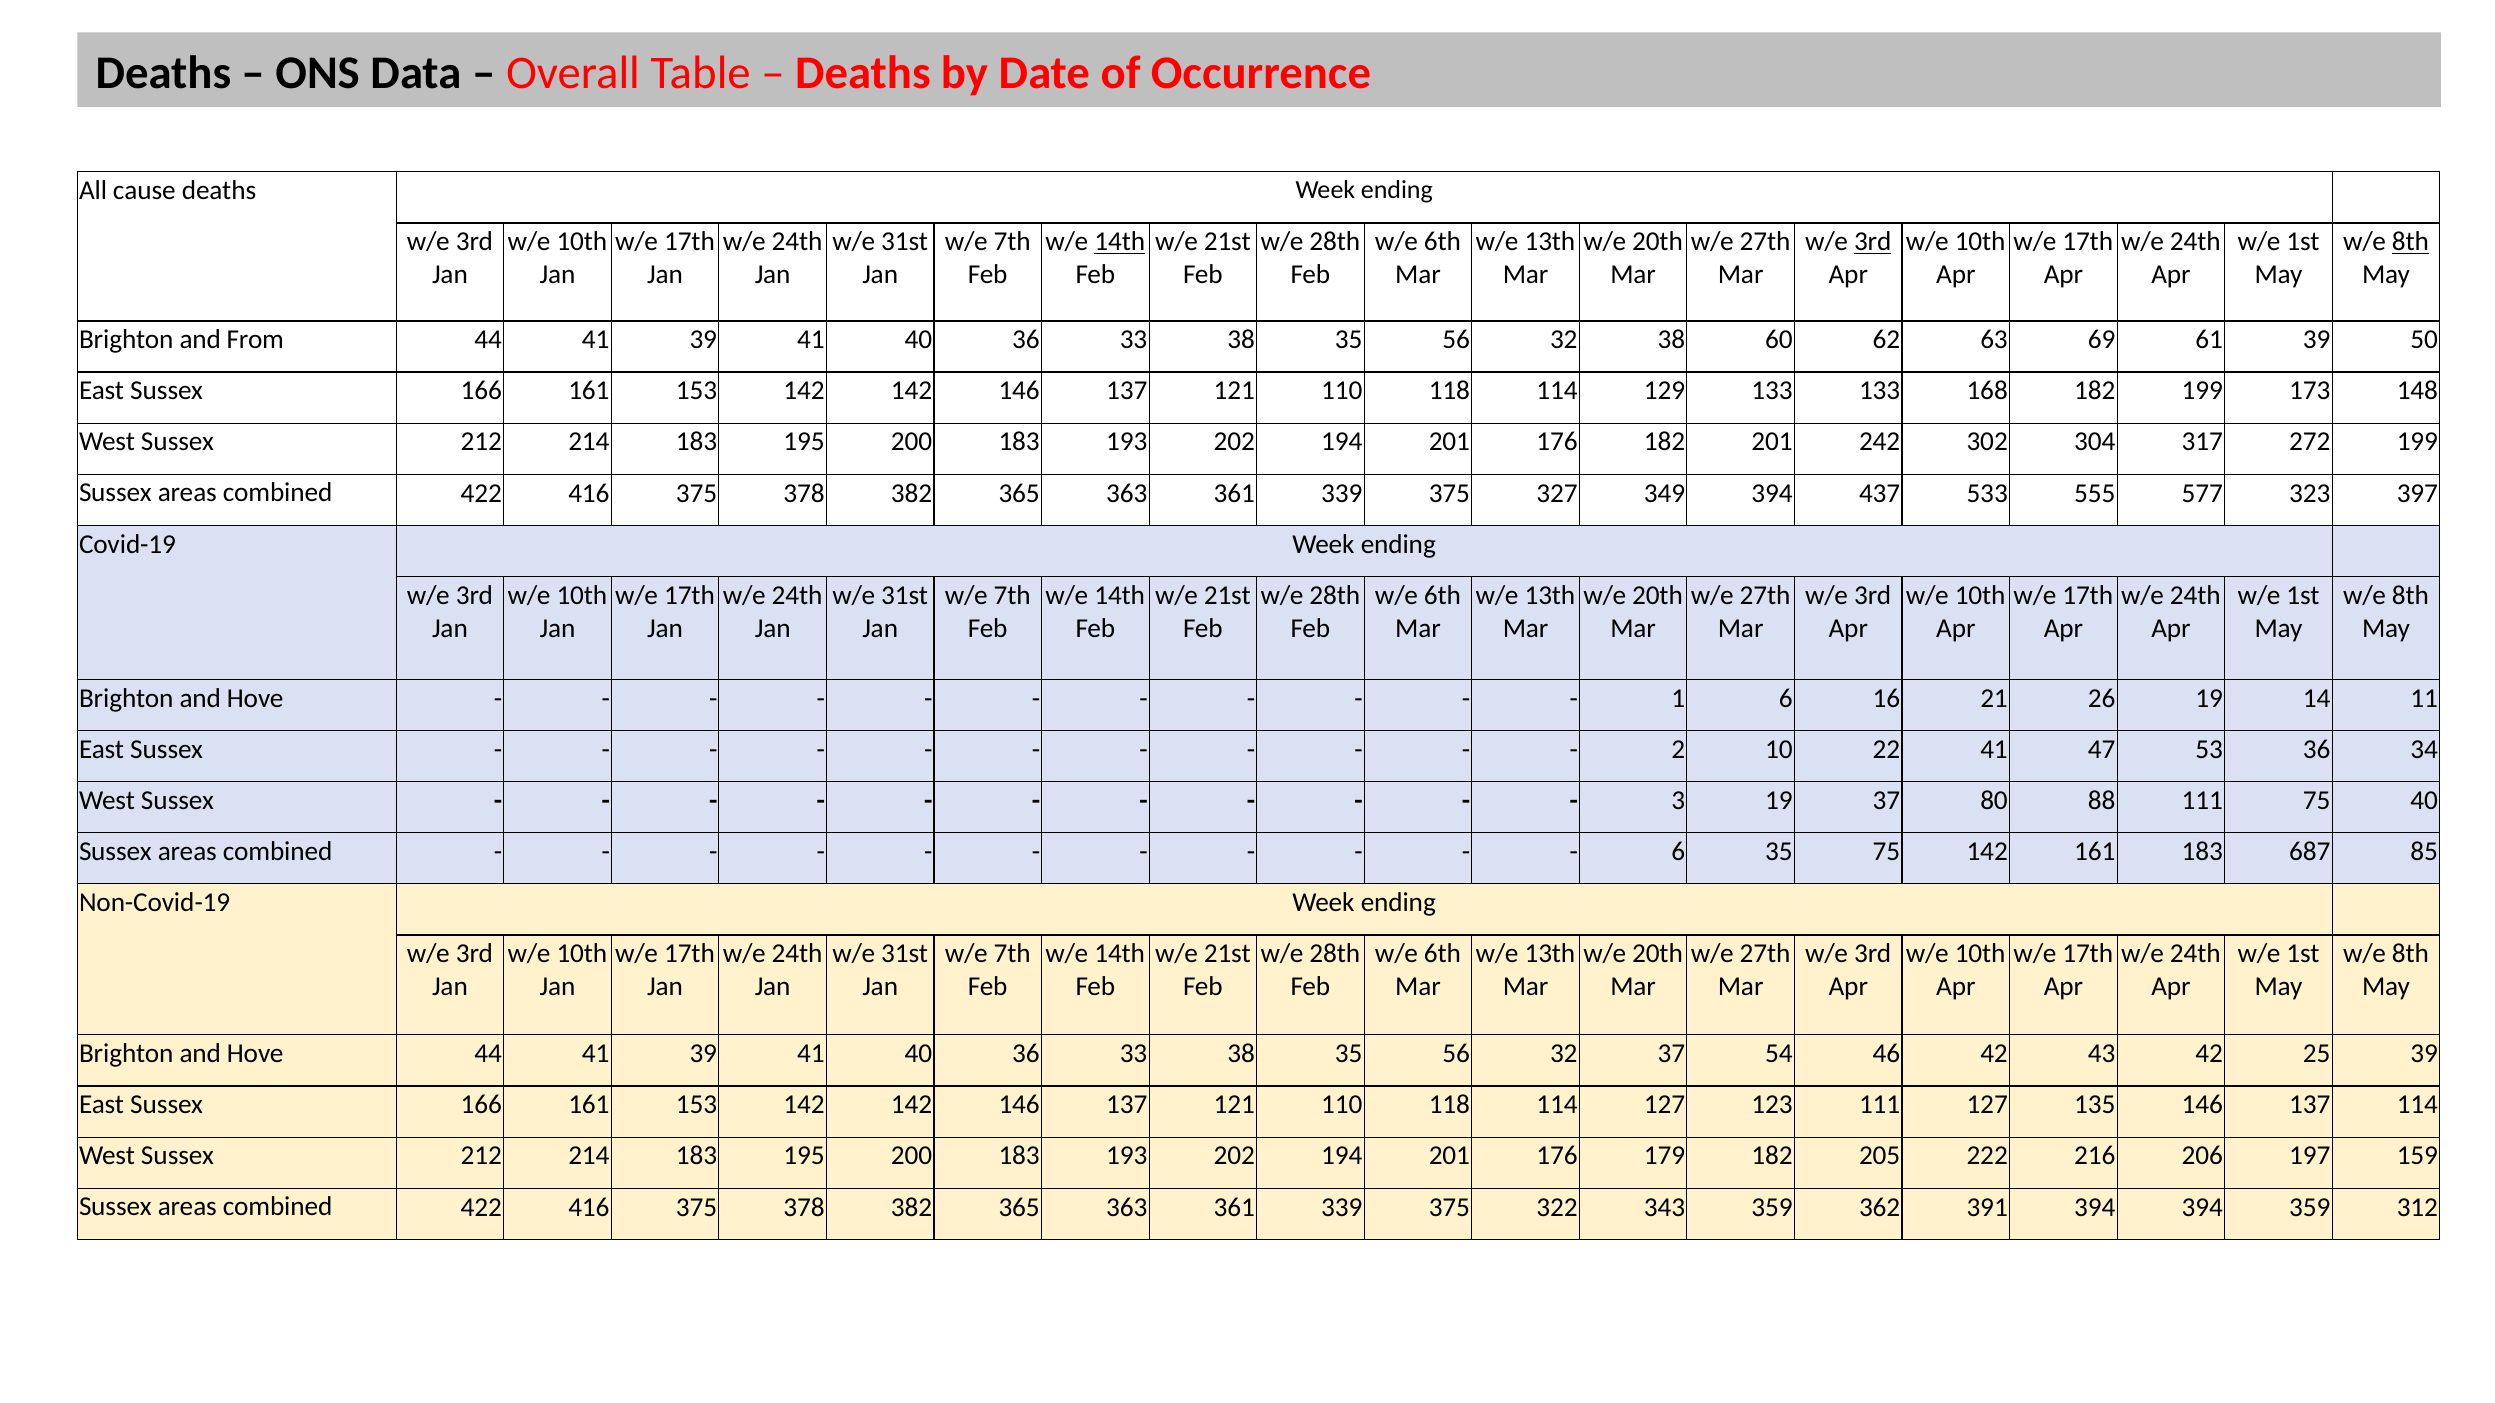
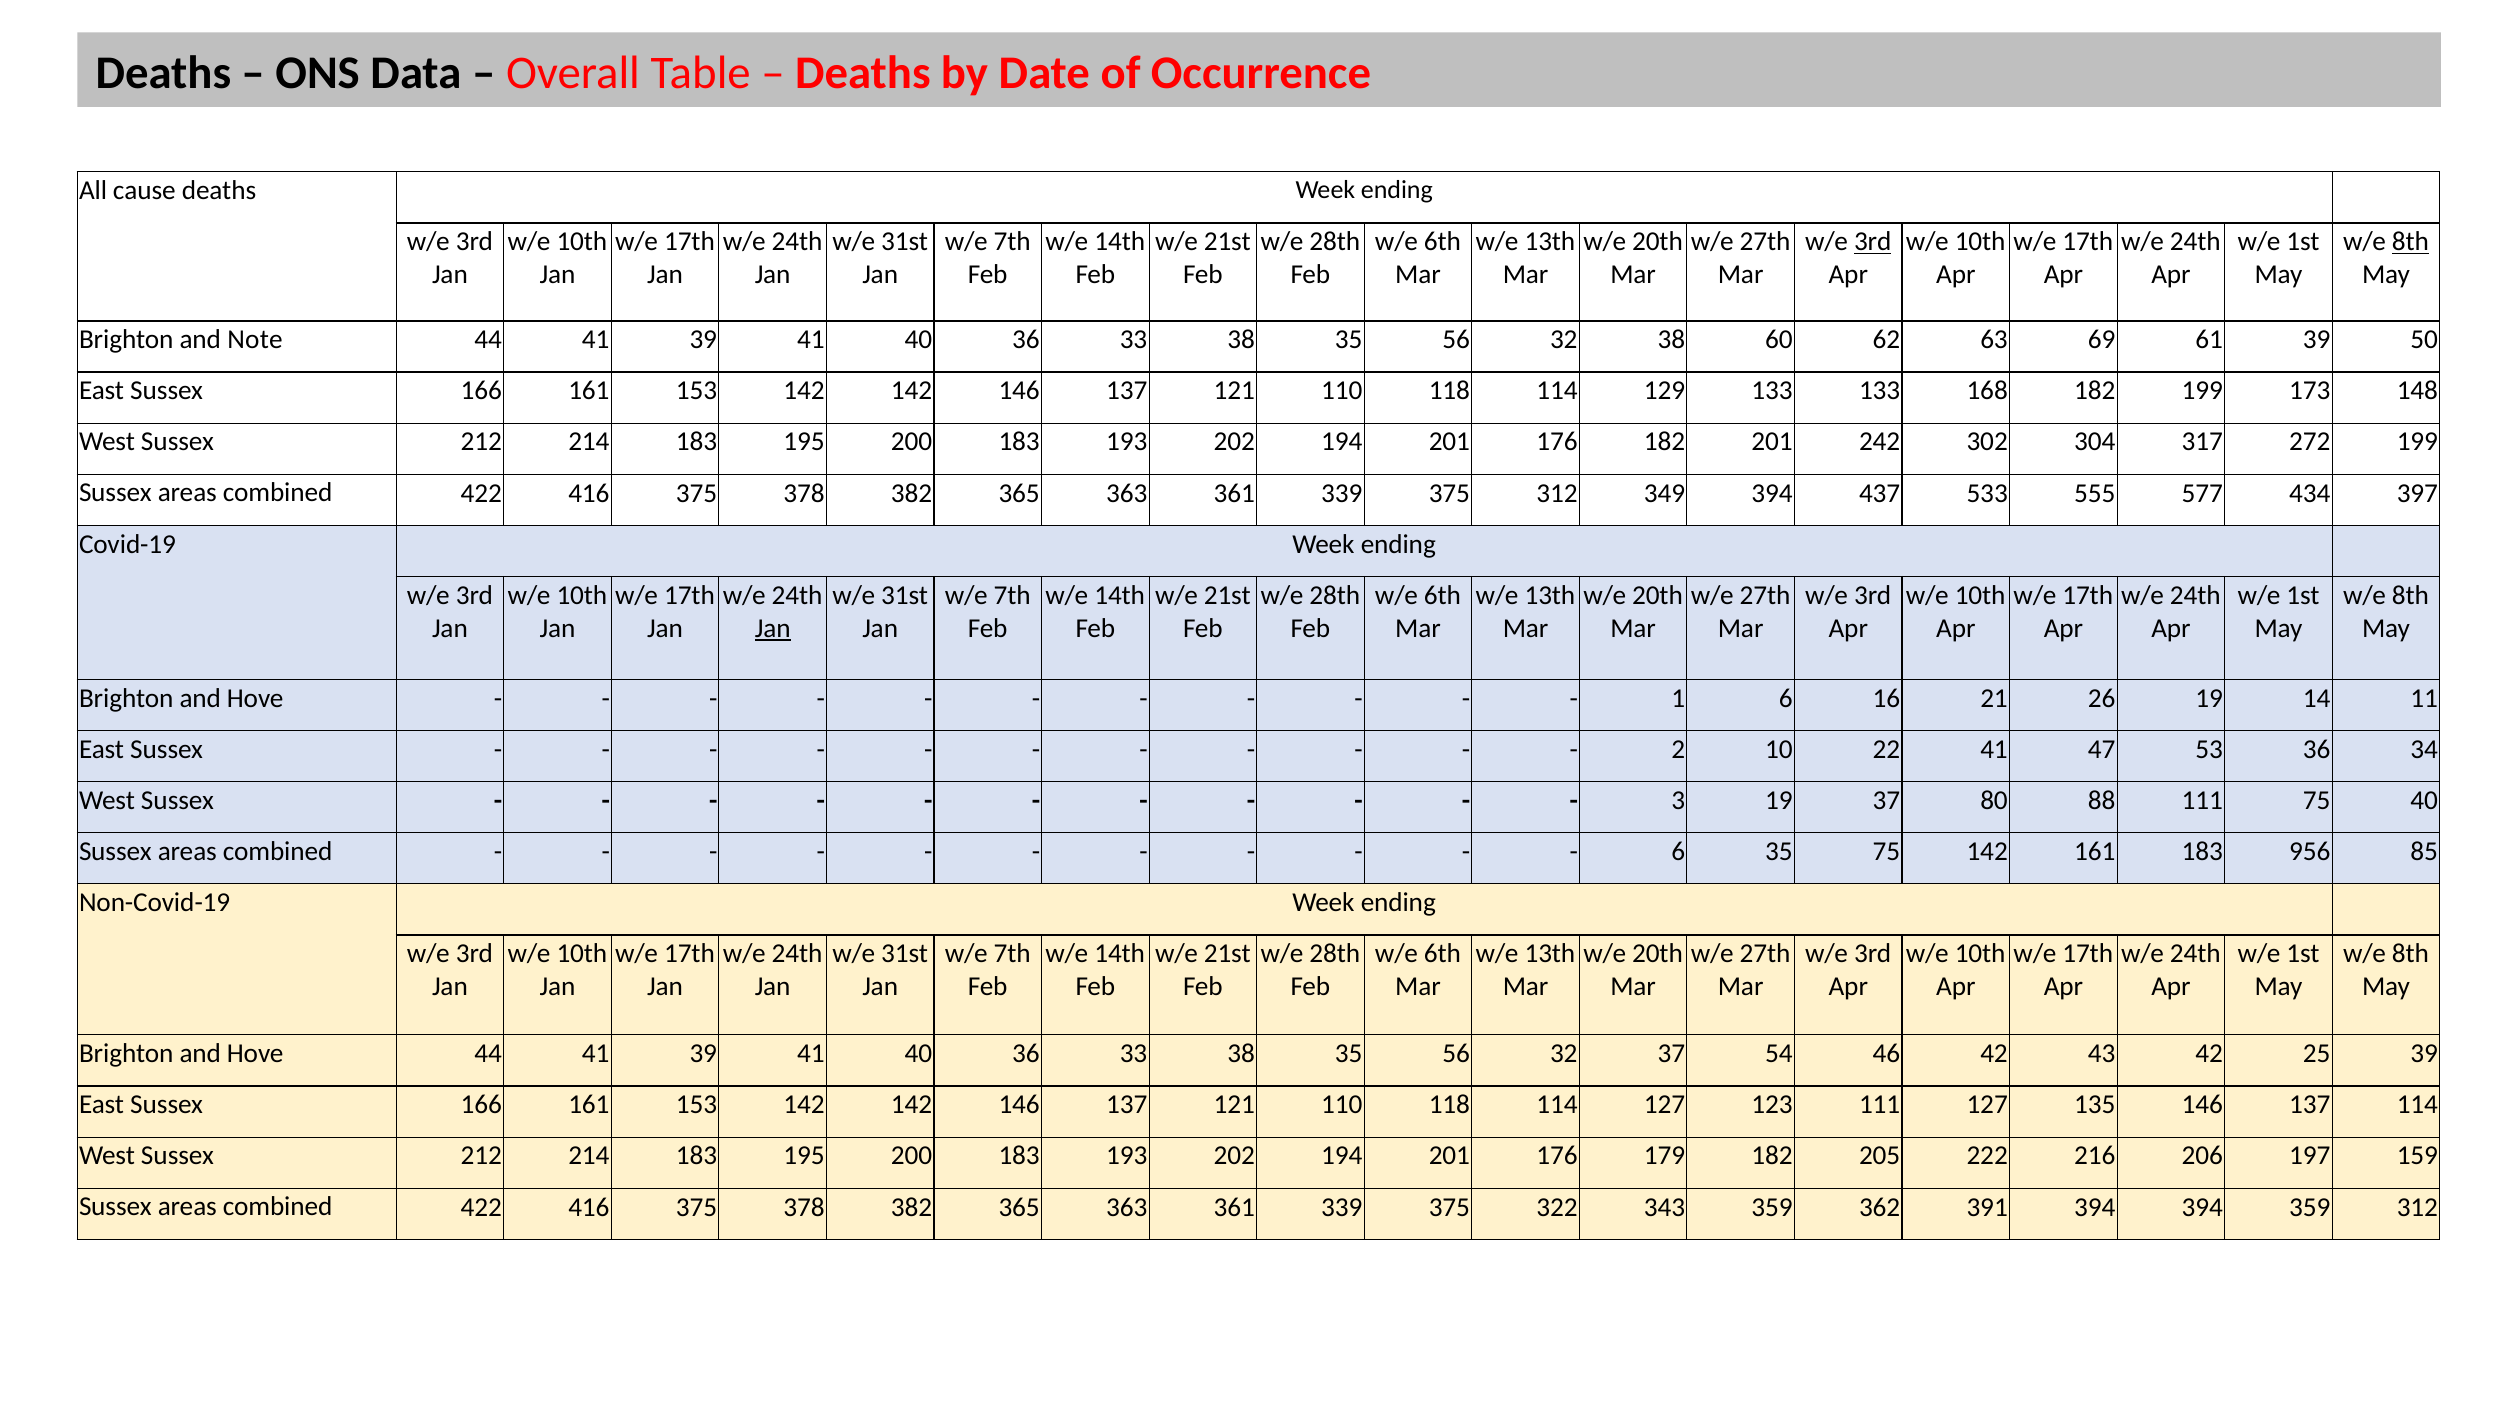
14th underline: present -> none (1120, 242)
From: From -> Note (255, 340)
375 327: 327 -> 312 (1557, 493)
323: 323 -> 434 (2310, 493)
Jan underline: none -> present (773, 628)
687: 687 -> 956 (2310, 852)
